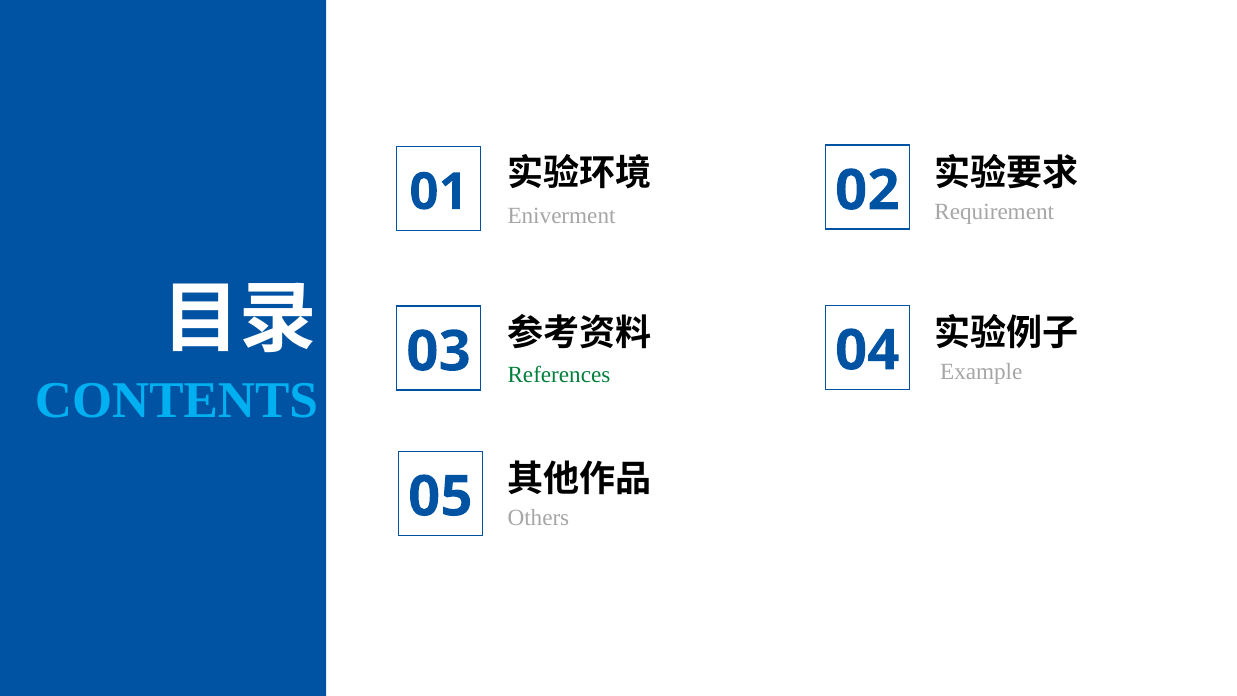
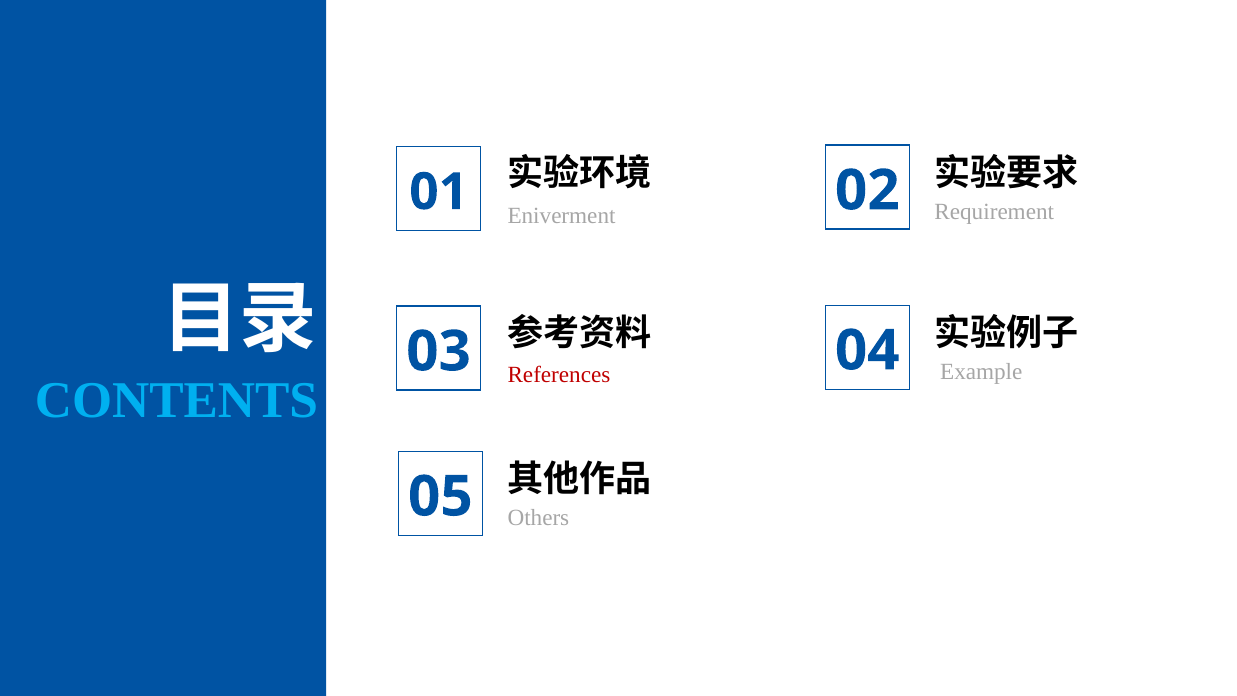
References colour: green -> red (559, 374)
